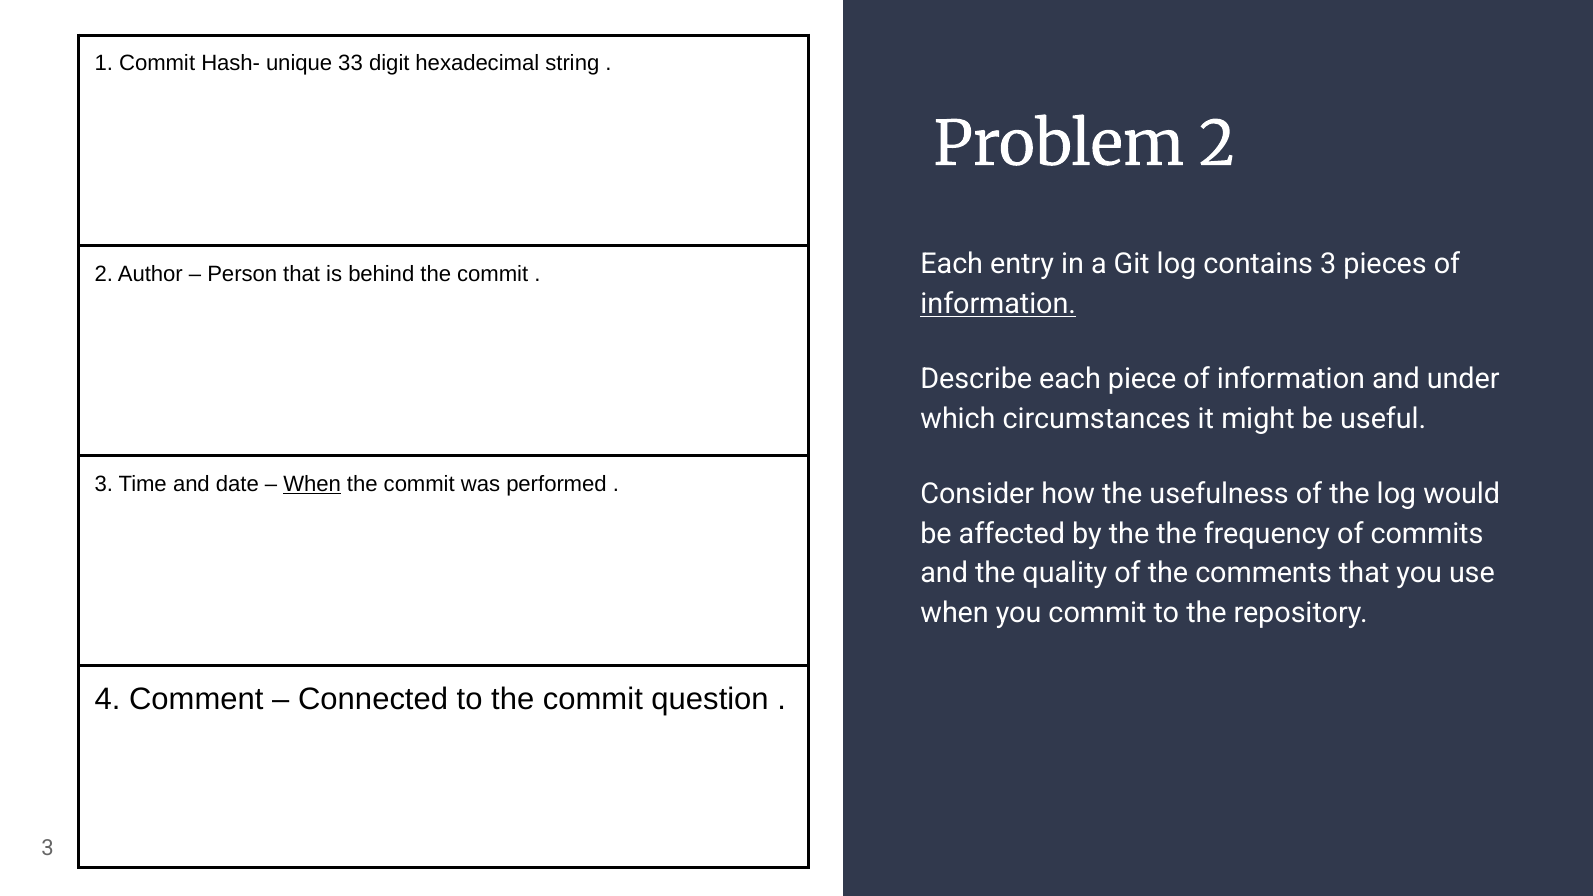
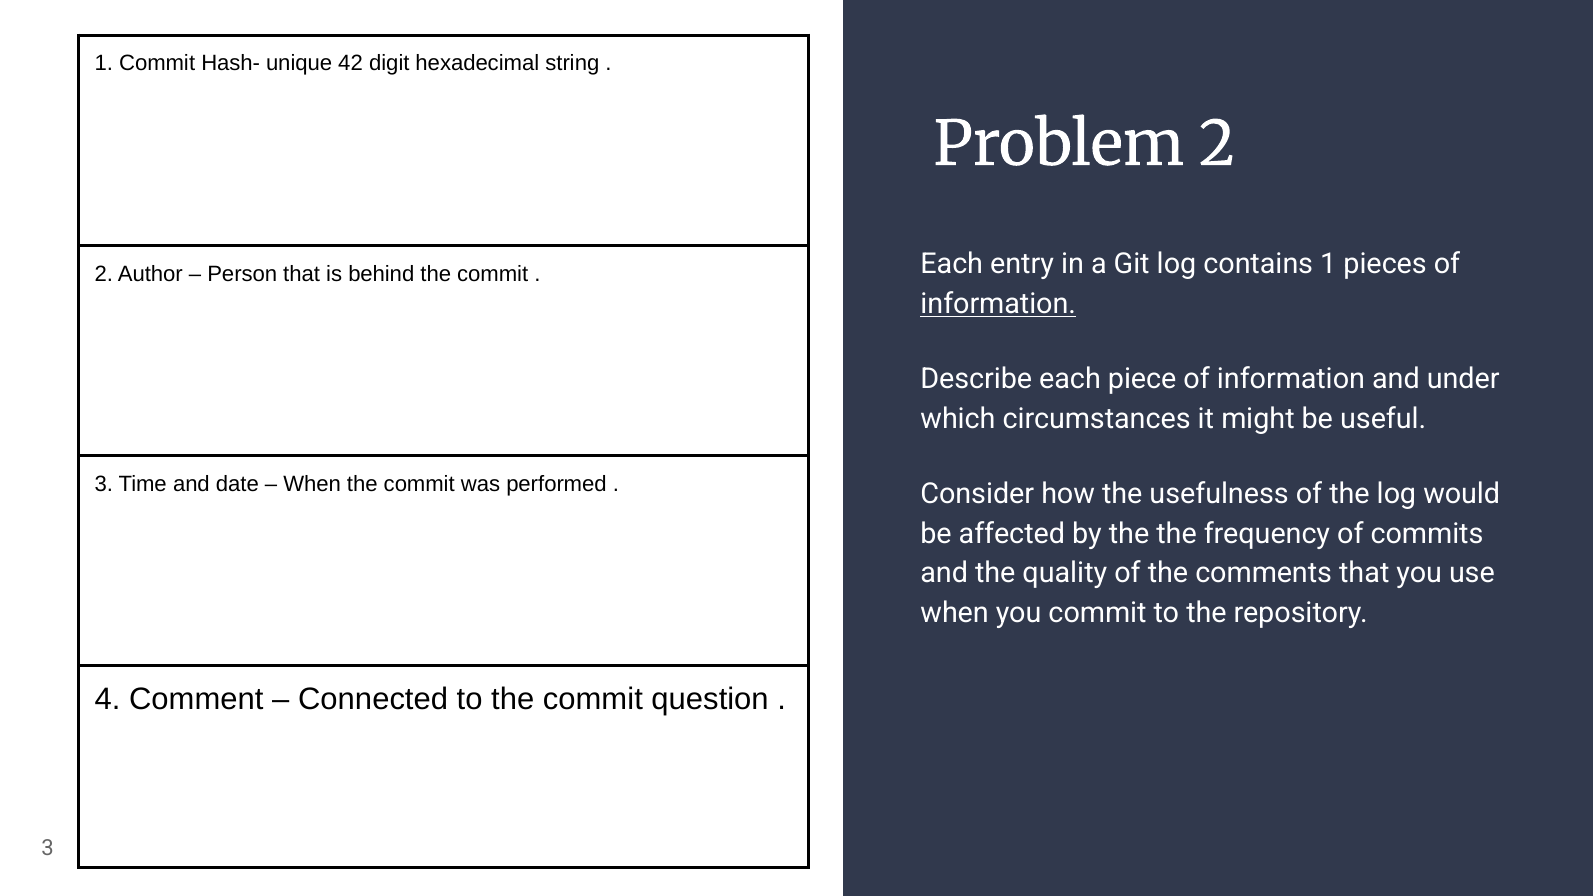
33: 33 -> 42 (351, 64)
contains 3: 3 -> 1 (1328, 264)
When underline: present -> none (312, 484)
